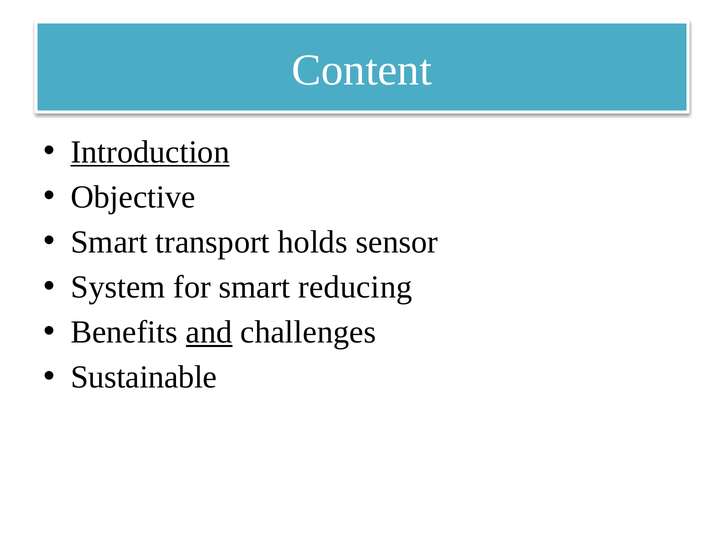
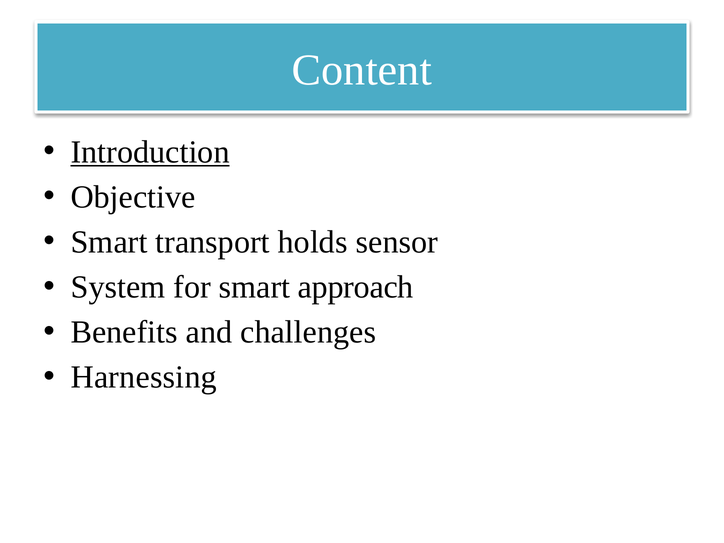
reducing: reducing -> approach (356, 287)
and underline: present -> none (209, 332)
Sustainable: Sustainable -> Harnessing (144, 377)
